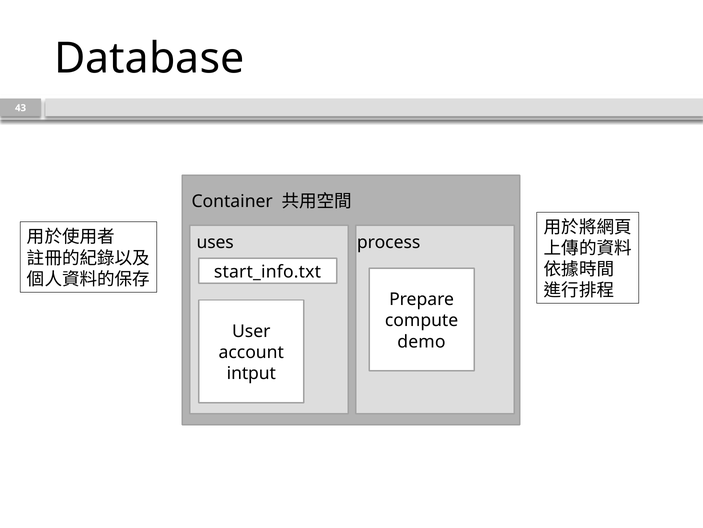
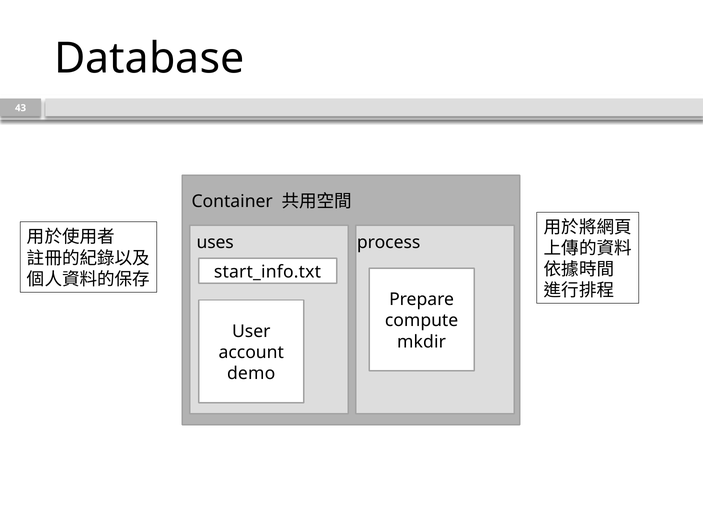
demo: demo -> mkdir (421, 341)
intput: intput -> demo (251, 373)
